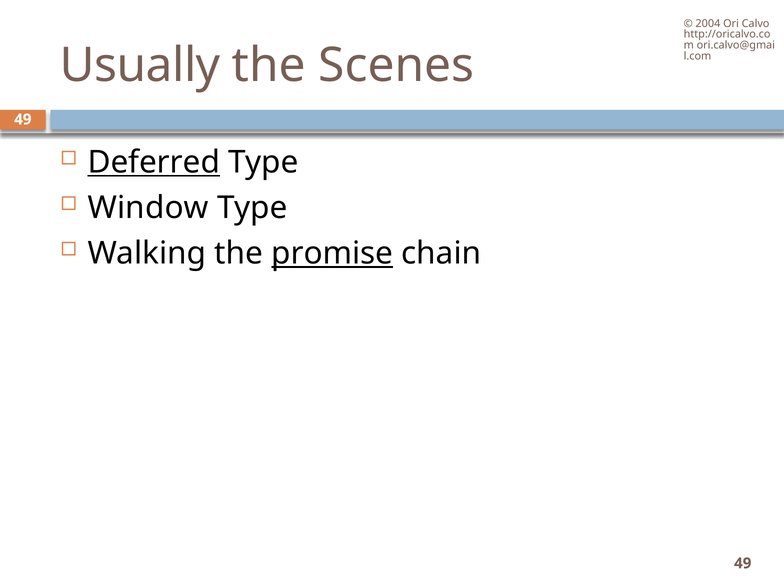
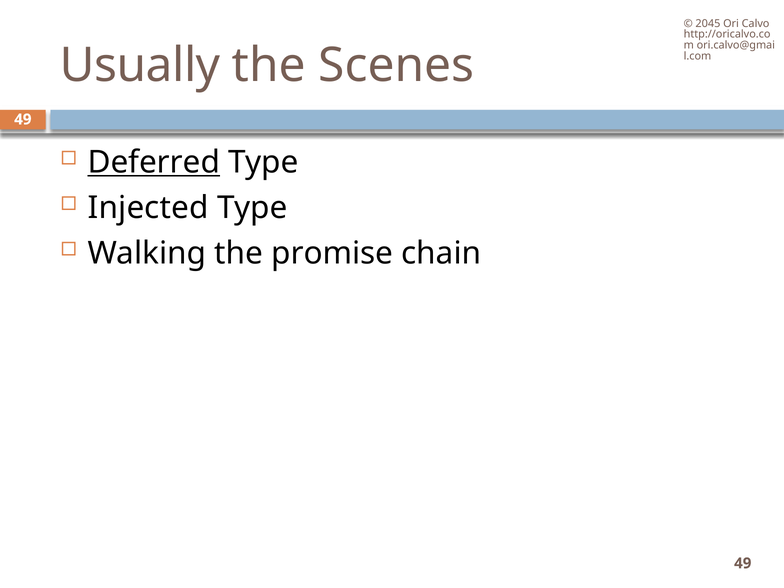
2004: 2004 -> 2045 (708, 23)
Window: Window -> Injected (148, 208)
promise underline: present -> none (332, 253)
